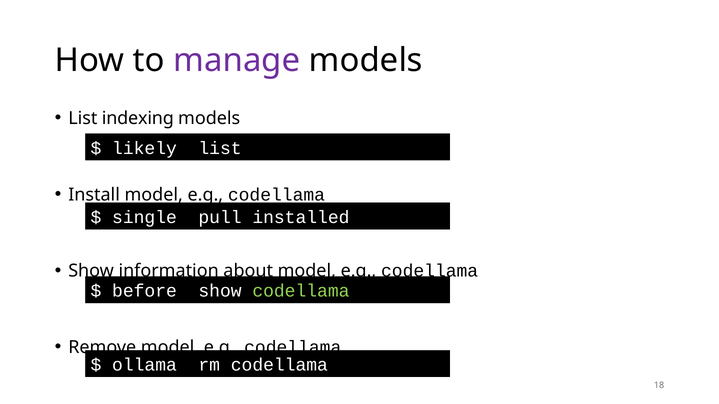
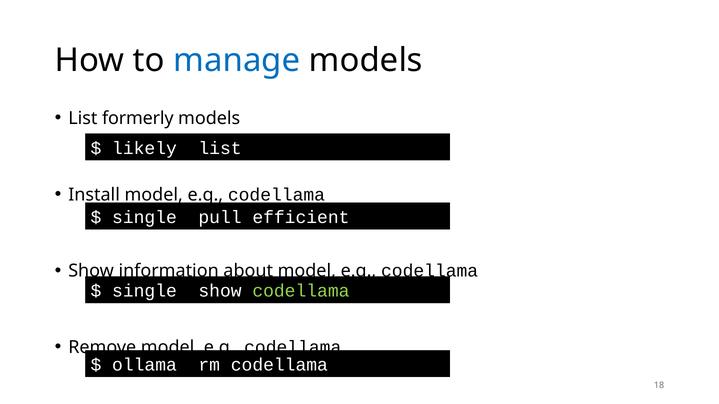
manage colour: purple -> blue (237, 60)
indexing: indexing -> formerly (138, 118)
installed: installed -> efficient (301, 218)
before: before -> single (144, 291)
